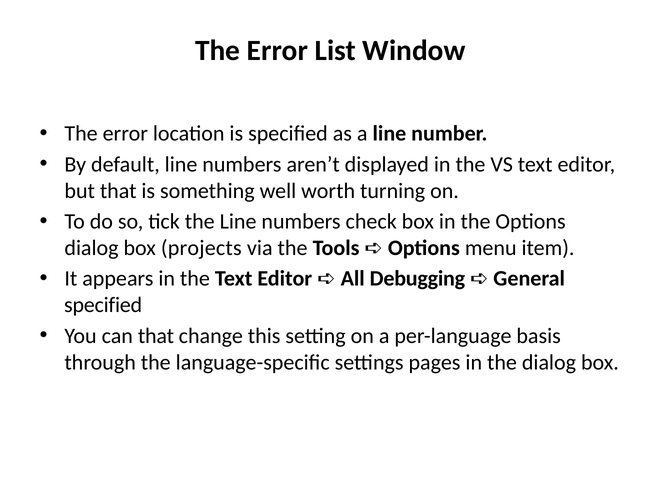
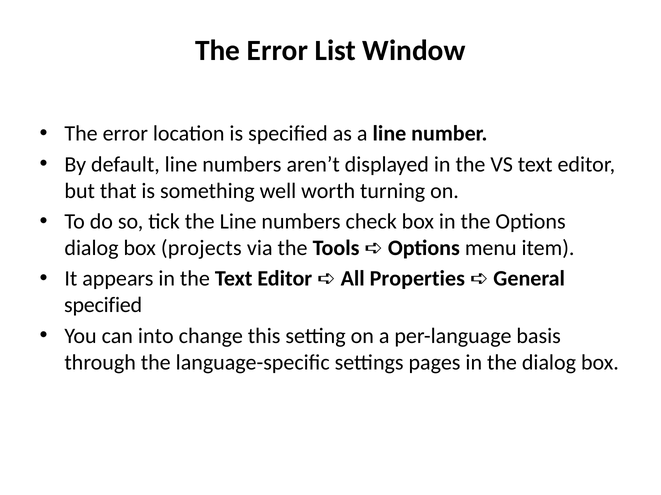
Debugging: Debugging -> Properties (417, 279)
can that: that -> into (156, 336)
